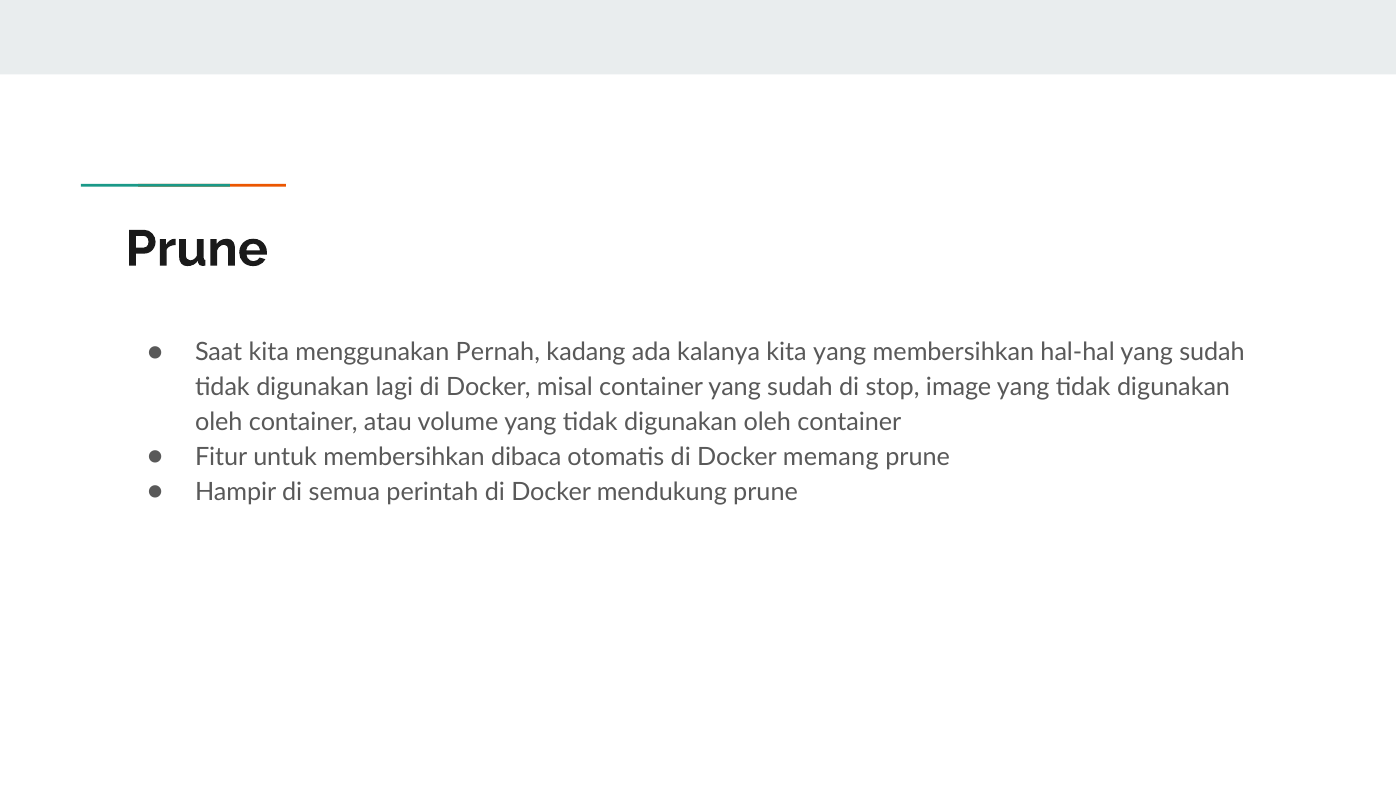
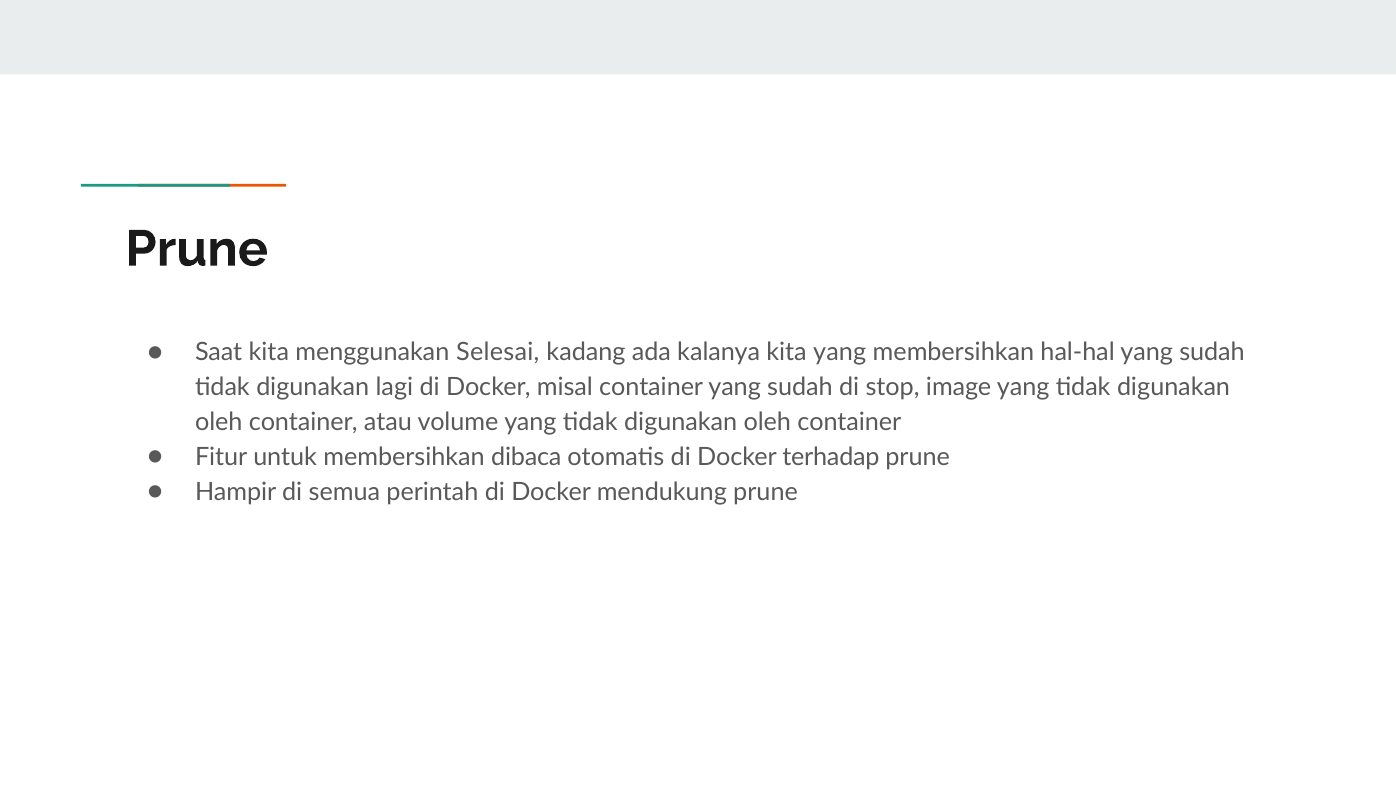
Pernah: Pernah -> Selesai (498, 353)
memang: memang -> terhadap (831, 457)
